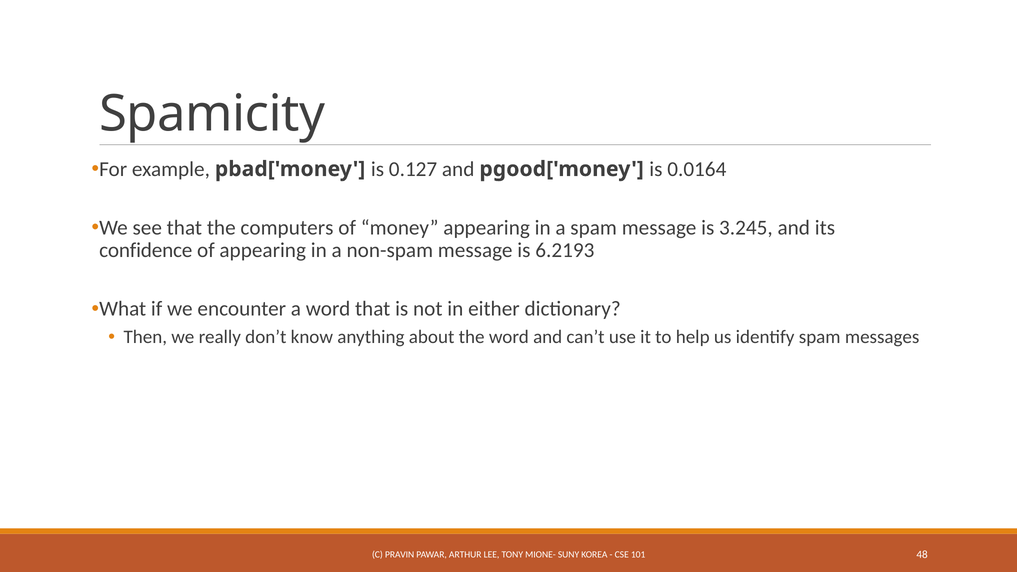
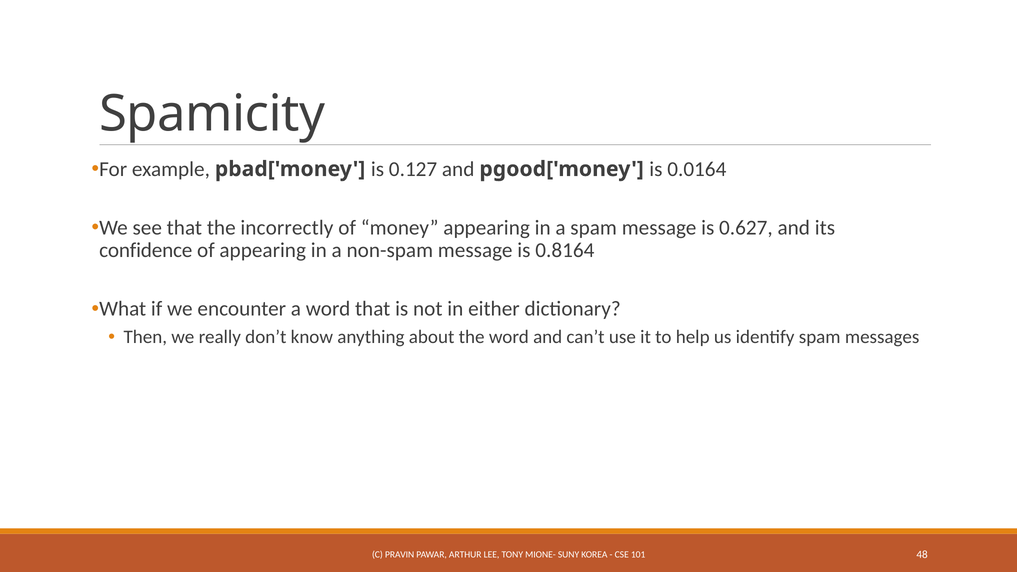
computers: computers -> incorrectly (287, 228)
3.245: 3.245 -> 0.627 (746, 228)
6.2193: 6.2193 -> 0.8164 (565, 250)
